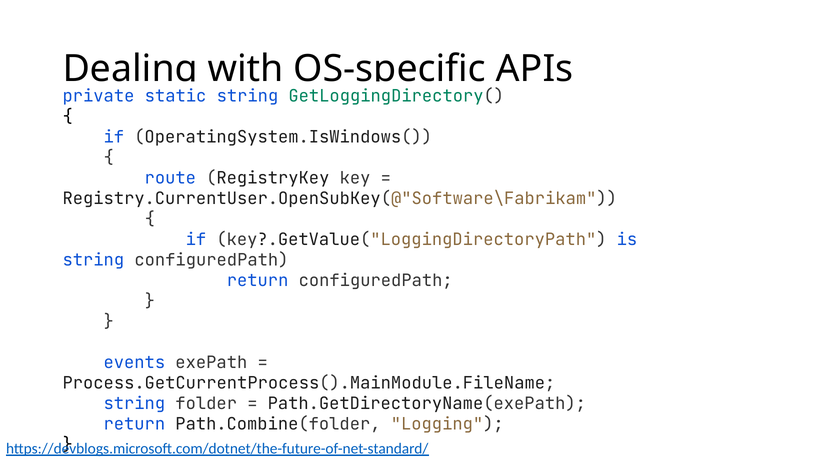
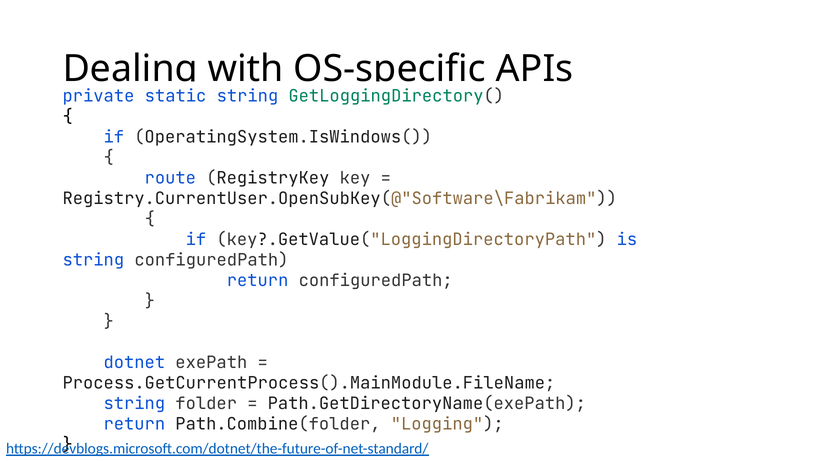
events: events -> dotnet (134, 363)
